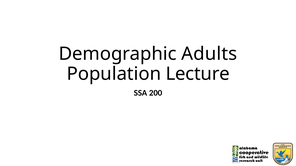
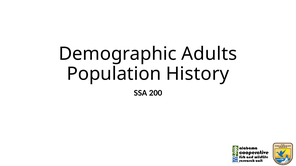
Lecture: Lecture -> History (197, 74)
